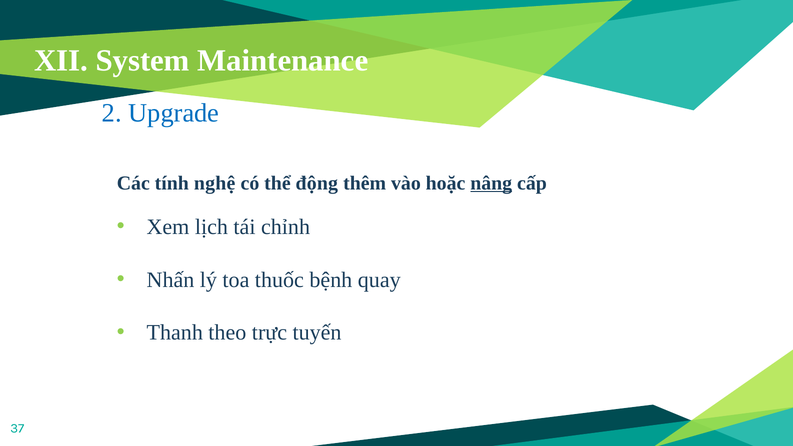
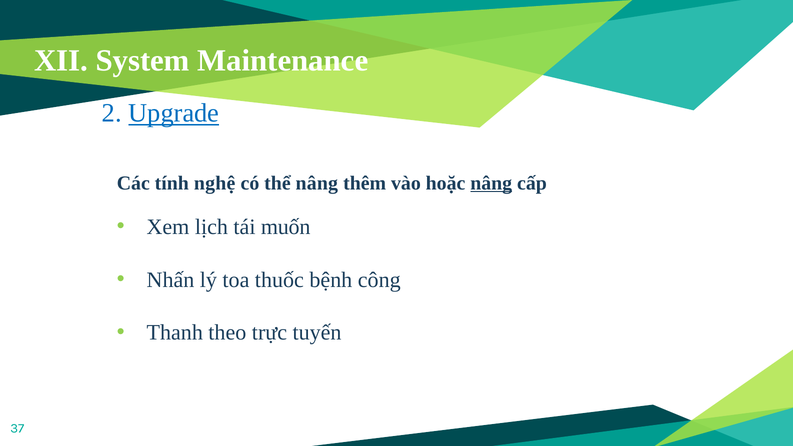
Upgrade underline: none -> present (174, 113)
thể động: động -> nâng (317, 183)
chỉnh: chỉnh -> muốn (286, 227)
quay: quay -> công (379, 280)
